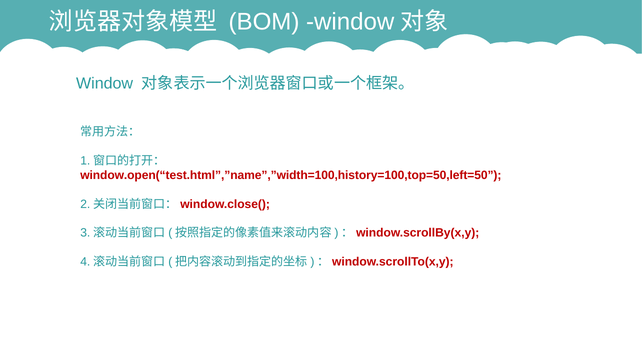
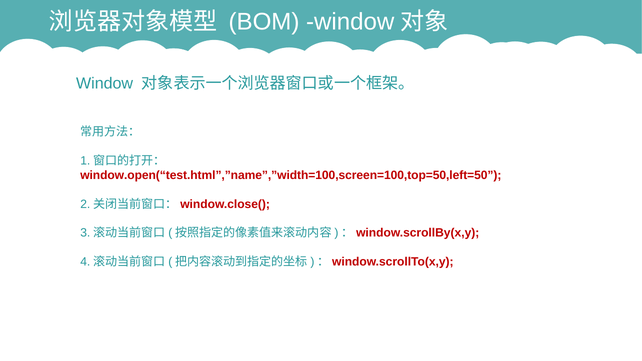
window.open(“test.html”,”name”,”width=100,history=100,top=50,left=50: window.open(“test.html”,”name”,”width=100,history=100,top=50,left=50 -> window.open(“test.html”,”name”,”width=100,screen=100,top=50,left=50 (291, 175)
